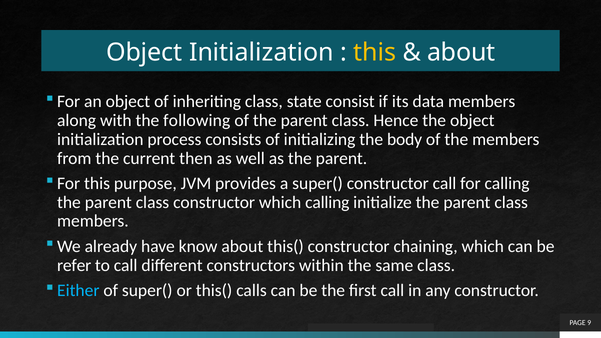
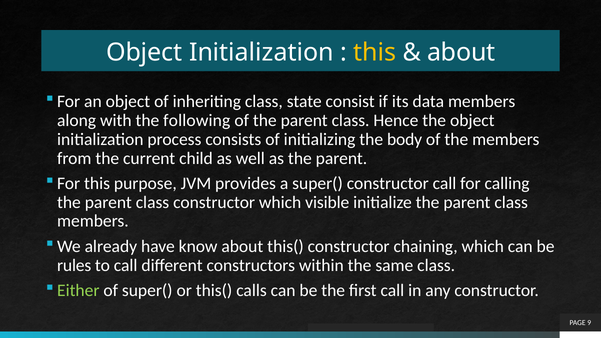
then: then -> child (196, 158)
which calling: calling -> visible (327, 202)
refer: refer -> rules (74, 265)
Either colour: light blue -> light green (78, 290)
